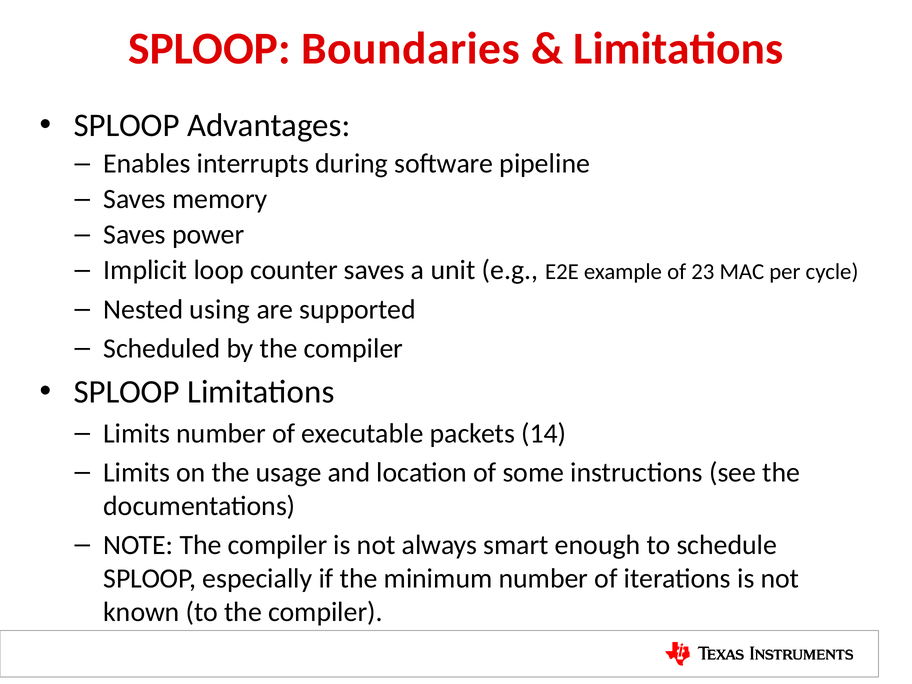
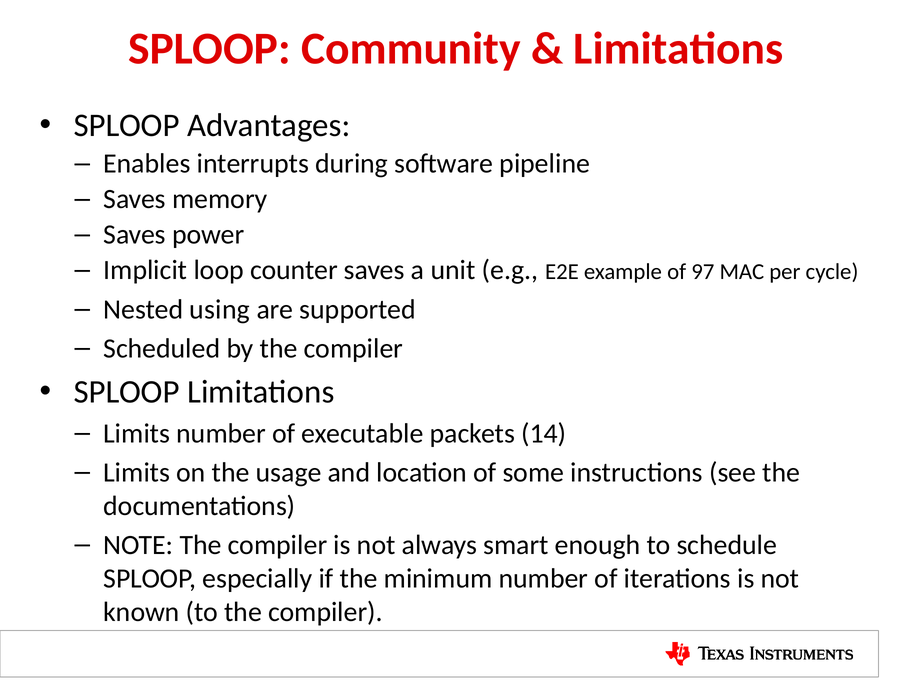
Boundaries: Boundaries -> Community (411, 49)
23: 23 -> 97 (703, 272)
